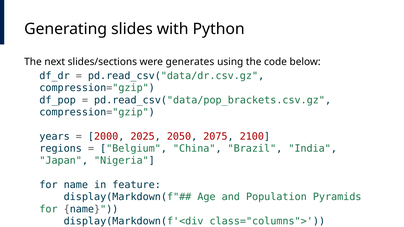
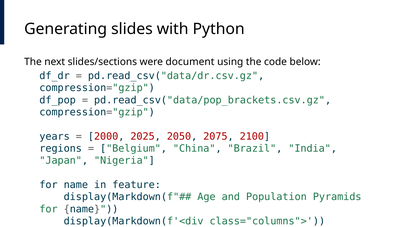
generates: generates -> document (190, 62)
